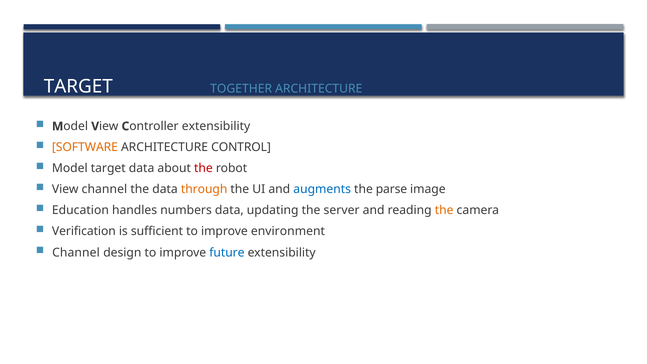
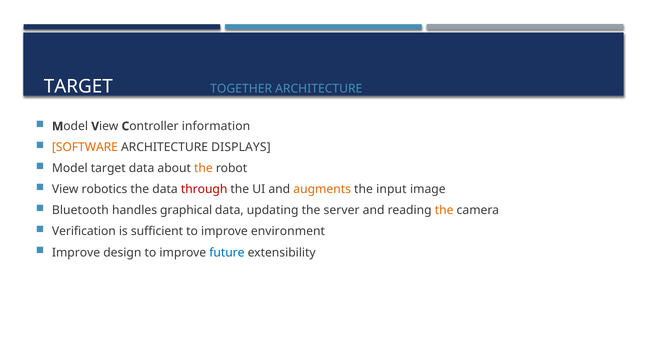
extensibility: extensibility -> information (216, 126)
CONTROL: CONTROL -> DISPLAYS (241, 147)
the colour: red -> orange (203, 168)
View channel: channel -> robotics (105, 189)
through colour: orange -> red (204, 189)
augments colour: blue -> orange (322, 189)
parse: parse -> input (391, 189)
Education: Education -> Bluetooth (80, 210)
numbers: numbers -> graphical (186, 210)
Channel: Channel -> Improve (76, 252)
